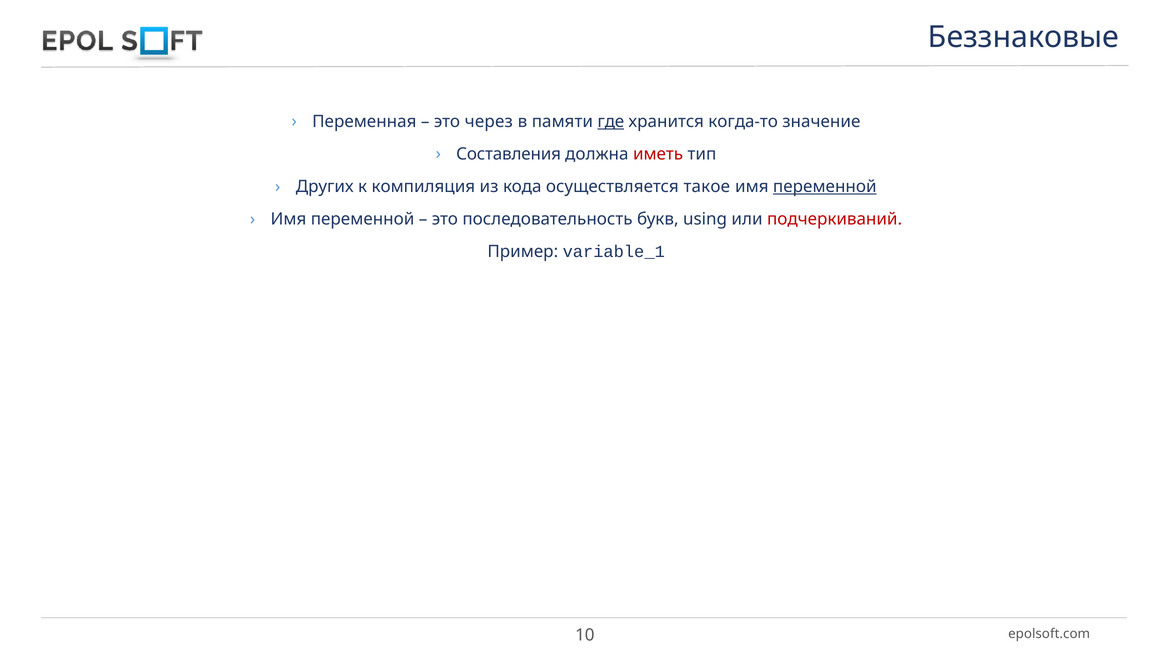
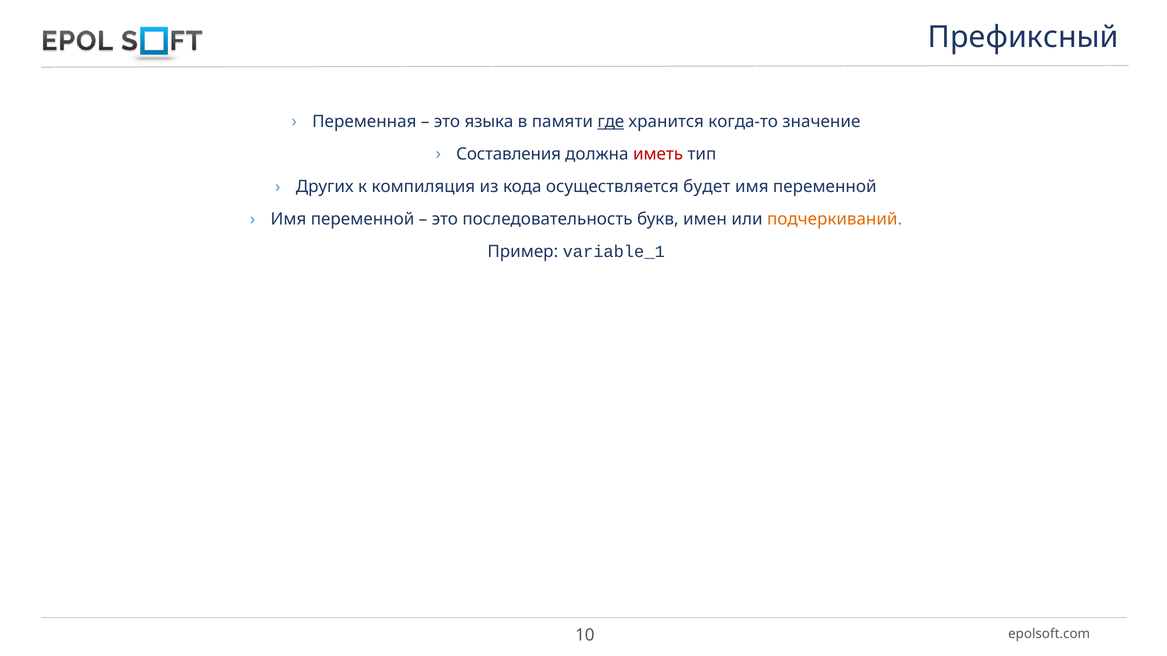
Беззнаковые: Беззнаковые -> Префиксный (1023, 37)
через: через -> языка (489, 122)
такое: такое -> будет (707, 187)
переменной underline: present -> none (825, 187)
using: using -> имен (705, 219)
подчеркиваний colour: red -> orange (835, 219)
